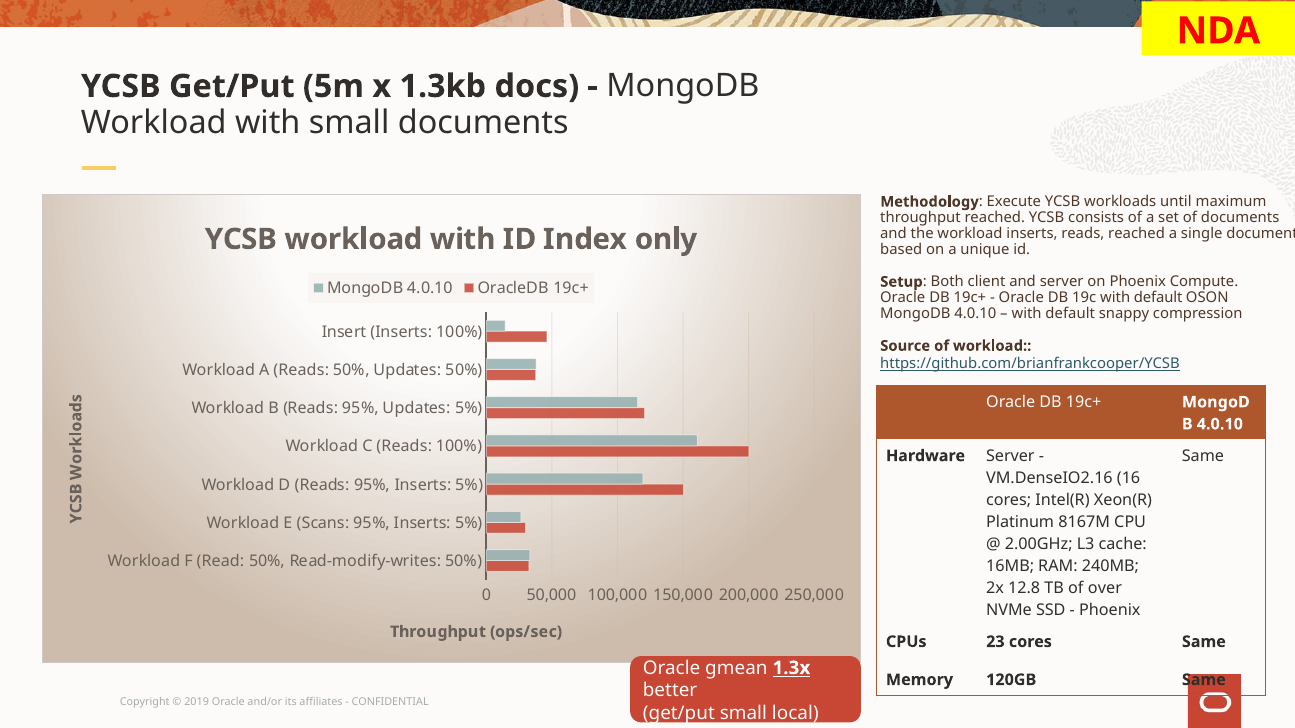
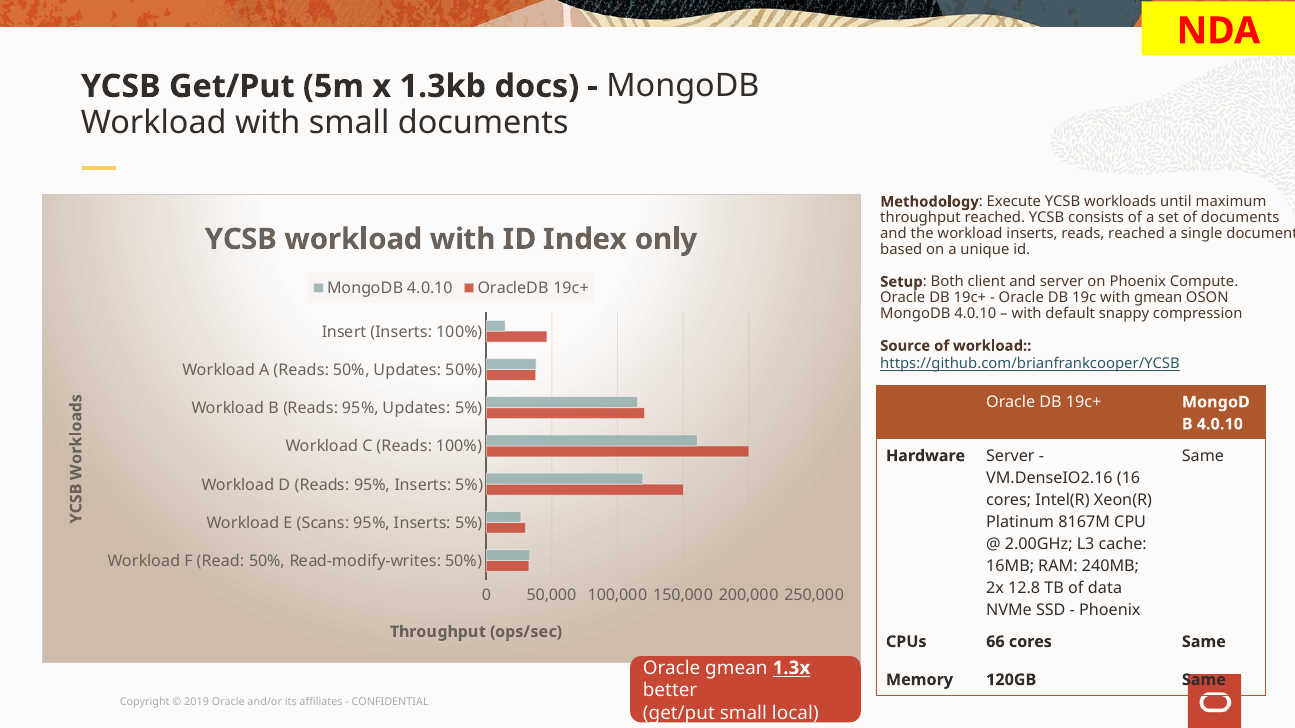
19c with default: default -> gmean (1158, 298)
over: over -> data (1105, 588)
23: 23 -> 66 (995, 642)
